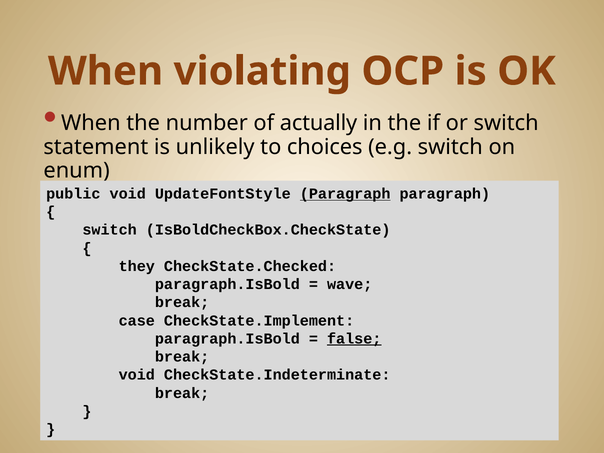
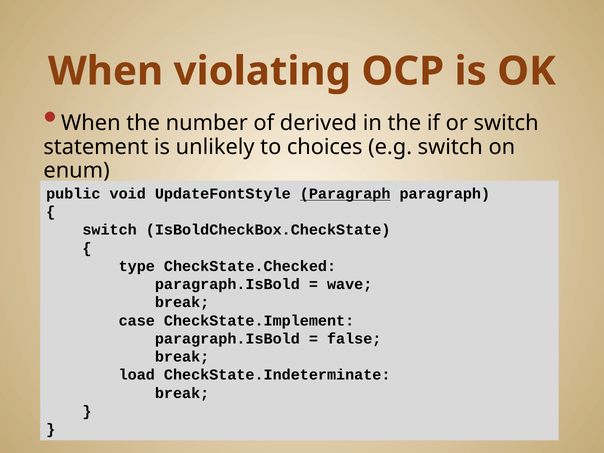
actually: actually -> derived (318, 123)
they: they -> type (137, 266)
false underline: present -> none (354, 339)
void: void -> load (137, 375)
